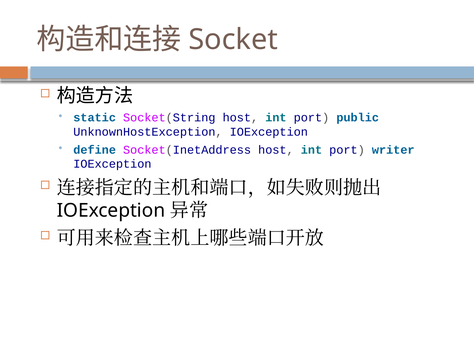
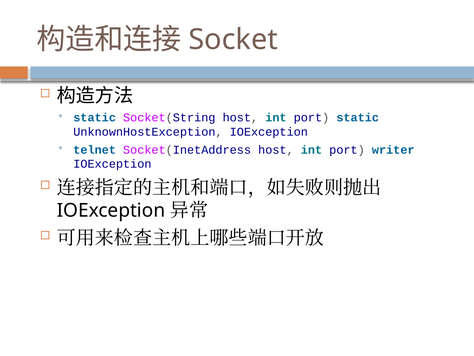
port public: public -> static (358, 118)
define: define -> telnet (95, 150)
